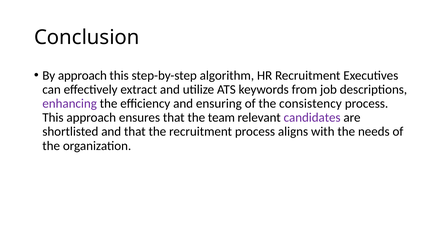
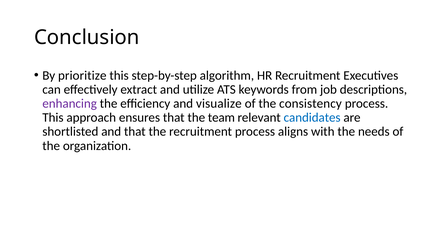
By approach: approach -> prioritize (82, 75)
ensuring: ensuring -> visualize (219, 104)
candidates colour: purple -> blue (312, 118)
